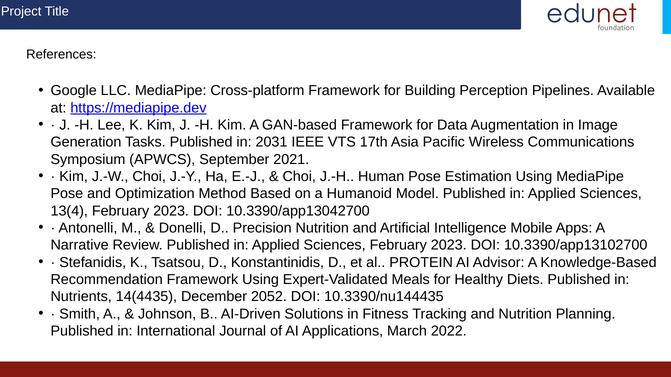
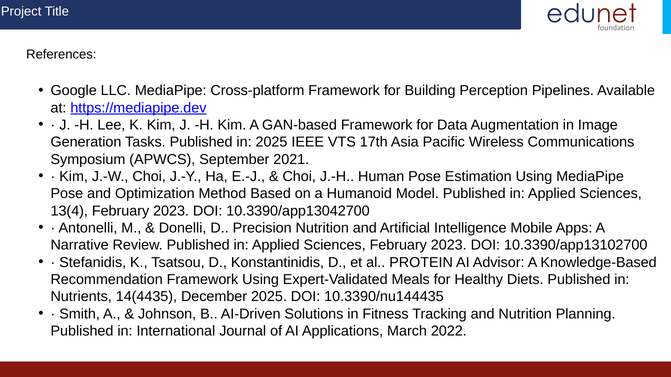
in 2031: 2031 -> 2025 (272, 142)
December 2052: 2052 -> 2025 (269, 297)
